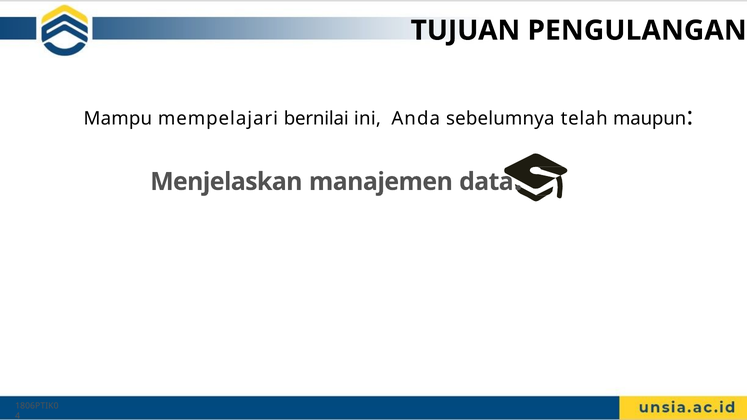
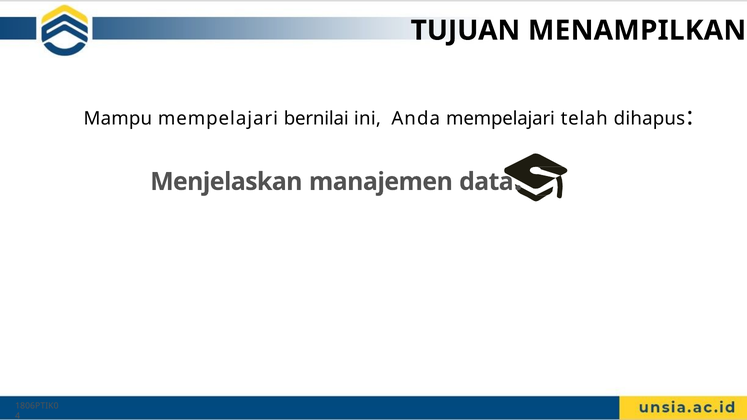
PENGULANGAN: PENGULANGAN -> MENAMPILKAN (637, 30)
Anda sebelumnya: sebelumnya -> mempelajari (500, 119)
maupun: maupun -> dihapus (649, 119)
